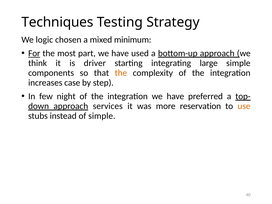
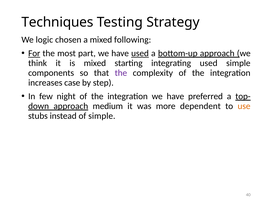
minimum: minimum -> following (133, 40)
used underline: none -> present (140, 53)
is driver: driver -> mixed (95, 63)
integrating large: large -> used (209, 63)
the colour: orange -> purple (121, 73)
services: services -> medium (108, 106)
reservation: reservation -> dependent (200, 106)
